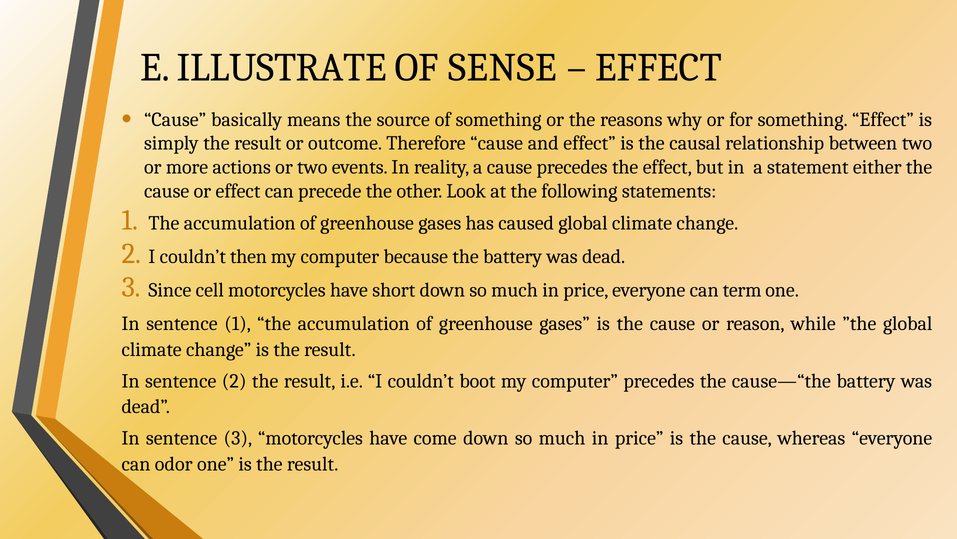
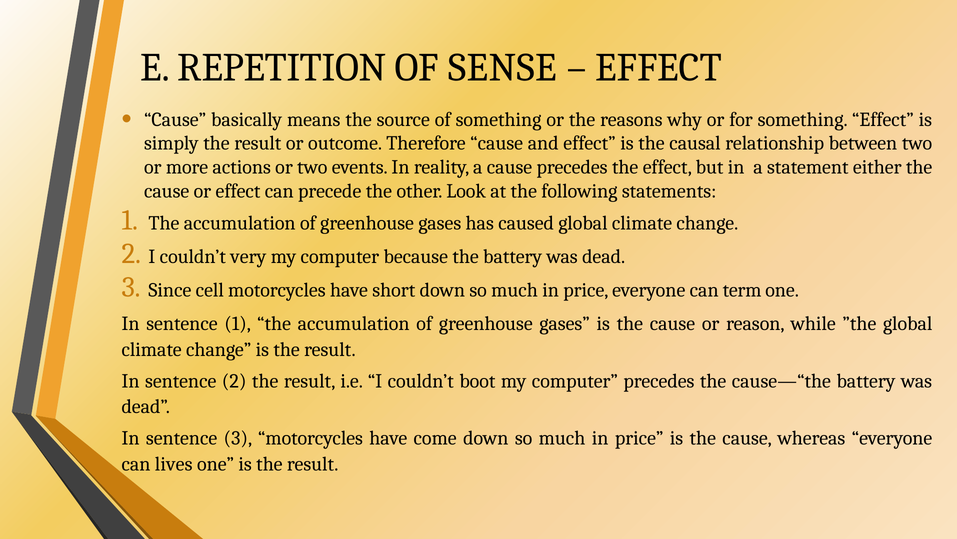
ILLUSTRATE: ILLUSTRATE -> REPETITION (282, 68)
then: then -> very (248, 256)
odor: odor -> lives (174, 463)
